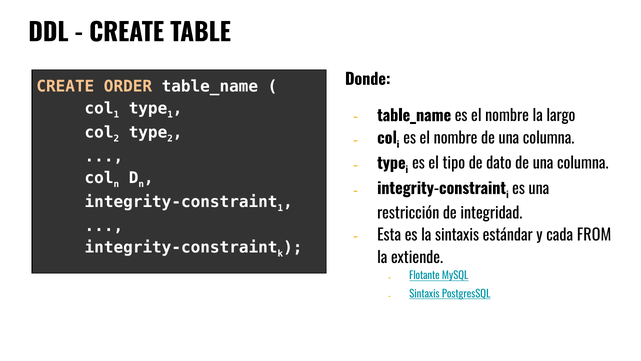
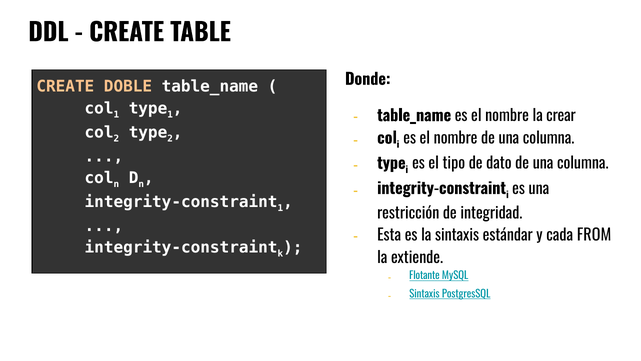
ORDER: ORDER -> DOBLE (128, 86)
largo: largo -> crear (561, 116)
